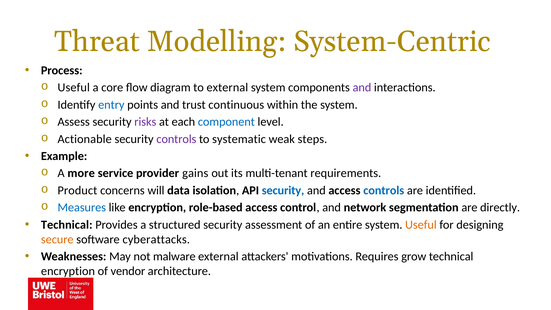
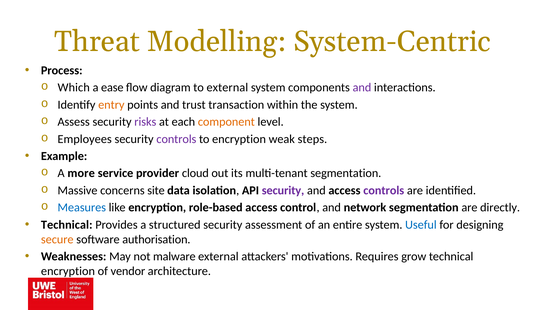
Useful: Useful -> Which (74, 88)
core: core -> ease (112, 88)
entry colour: blue -> orange (111, 105)
continuous: continuous -> transaction (236, 105)
component colour: blue -> orange (226, 122)
Actionable: Actionable -> Employees (85, 139)
to systematic: systematic -> encryption (239, 139)
gains: gains -> cloud (195, 173)
multi-tenant requirements: requirements -> segmentation (346, 173)
Product: Product -> Massive (77, 190)
will: will -> site (156, 190)
security colour: blue -> purple (283, 190)
controls colour: blue -> purple (384, 190)
Useful colour: orange -> blue (421, 225)
cyberattacks: cyberattacks -> authorisation (156, 239)
